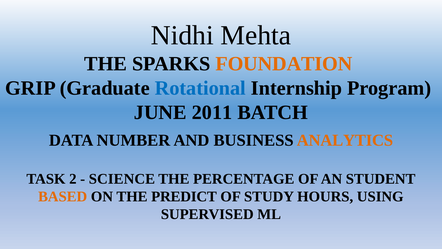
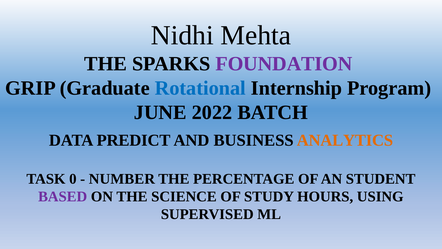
FOUNDATION colour: orange -> purple (284, 64)
2011: 2011 -> 2022 (212, 112)
NUMBER: NUMBER -> PREDICT (133, 140)
2: 2 -> 0 (73, 179)
SCIENCE: SCIENCE -> NUMBER (122, 179)
BASED colour: orange -> purple (63, 196)
PREDICT: PREDICT -> SCIENCE (184, 196)
